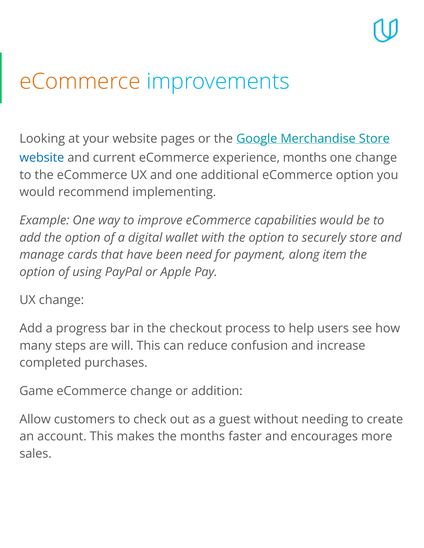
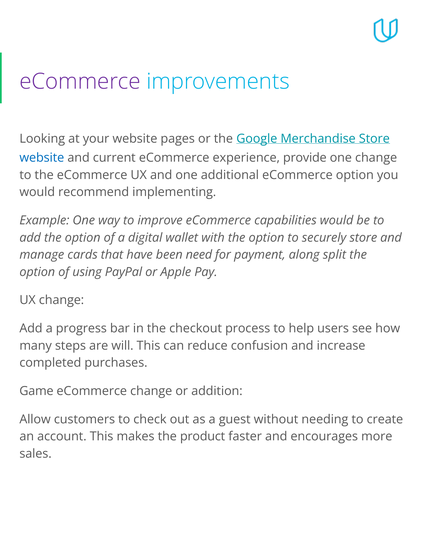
eCommerce colour: orange -> purple (80, 82)
experience months: months -> provide (305, 158)
item: item -> split (334, 255)
the months: months -> product (203, 437)
